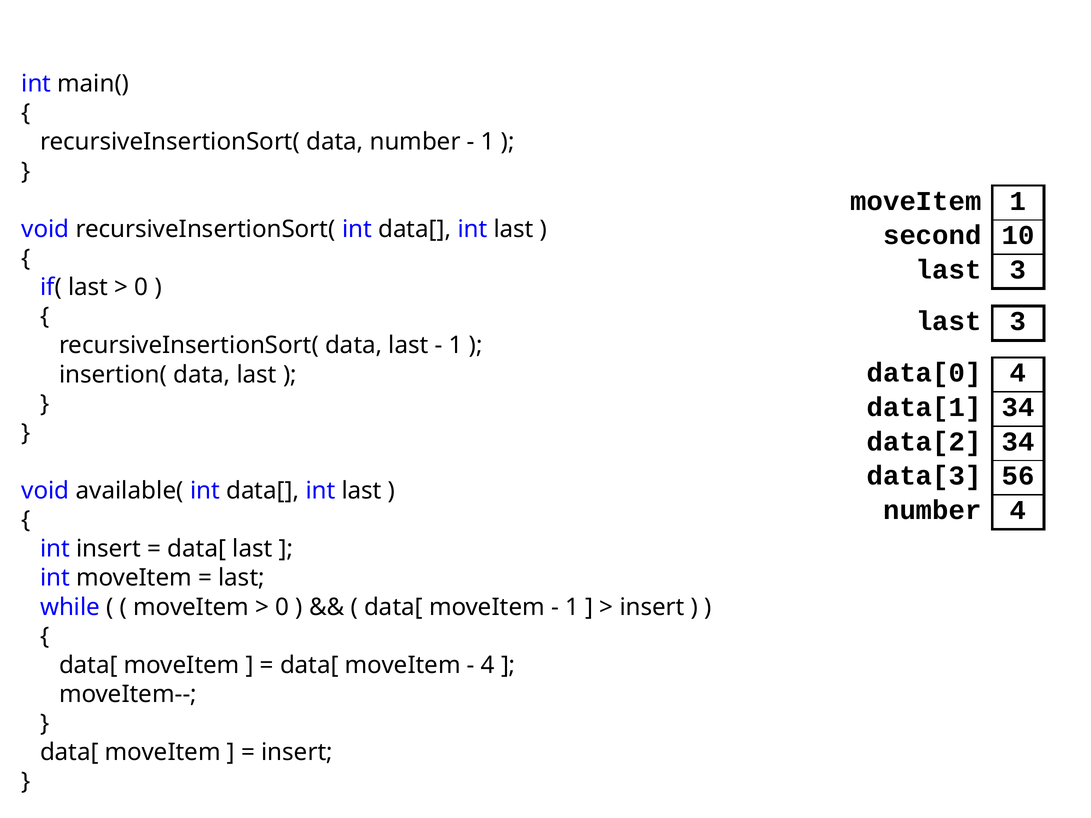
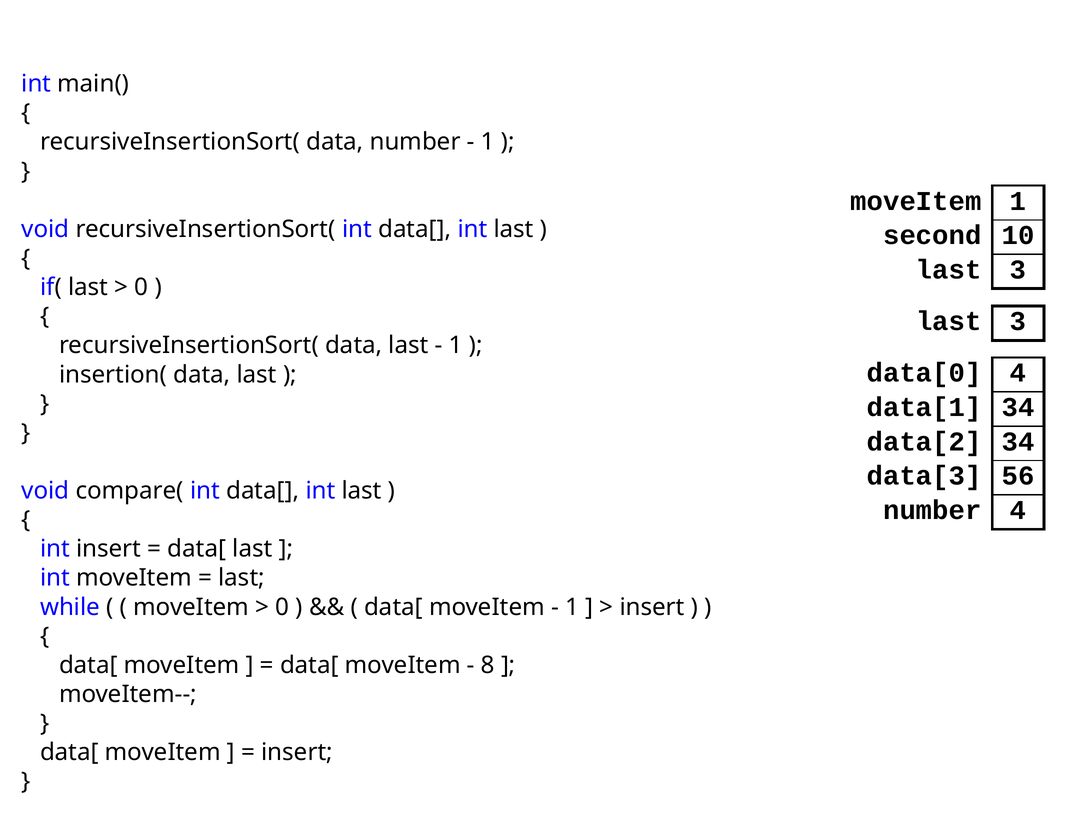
available(: available( -> compare( (130, 491)
4: 4 -> 8 (488, 665)
